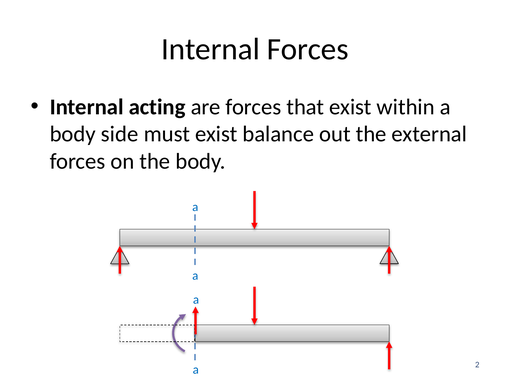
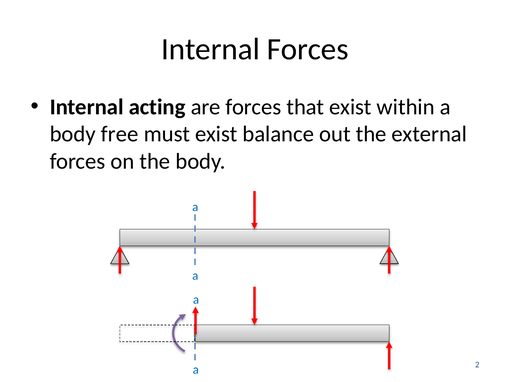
side: side -> free (120, 134)
